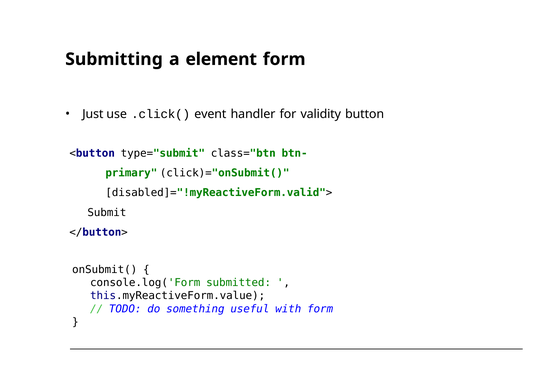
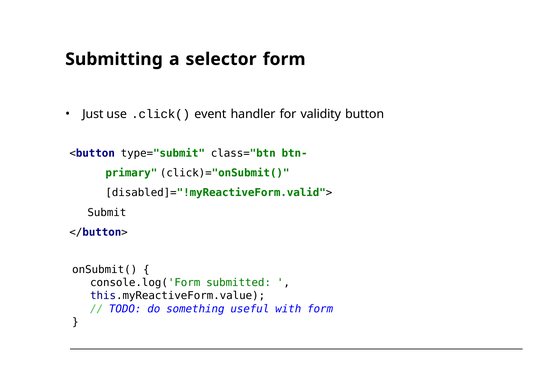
element: element -> selector (221, 59)
